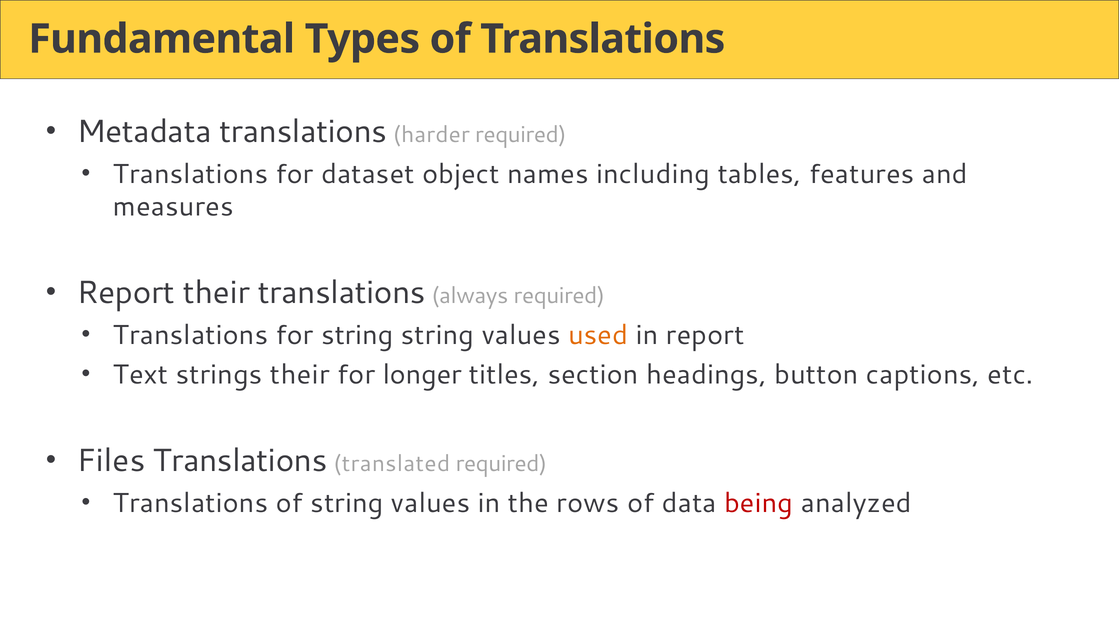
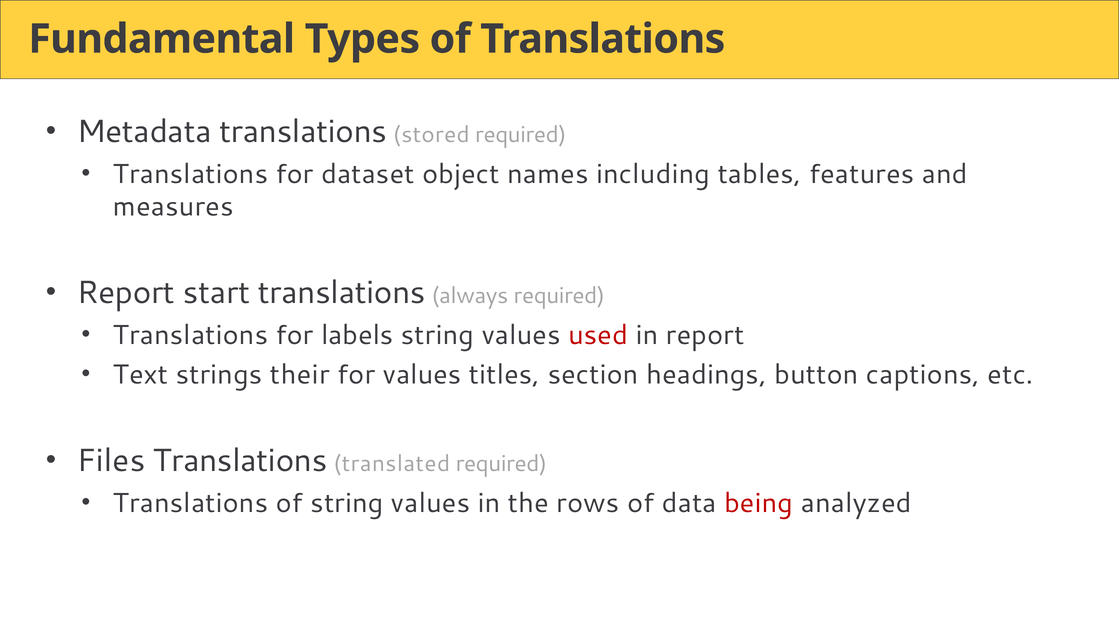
harder: harder -> stored (431, 135)
Report their: their -> start (217, 293)
for string: string -> labels (357, 335)
used colour: orange -> red (598, 335)
for longer: longer -> values (422, 375)
